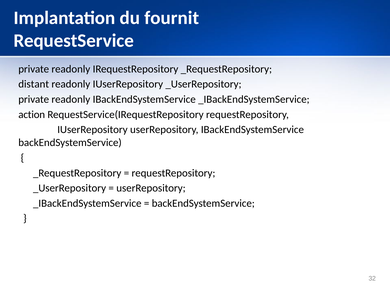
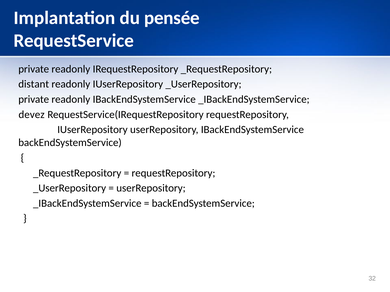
fournit: fournit -> pensée (172, 18)
action: action -> devez (32, 115)
